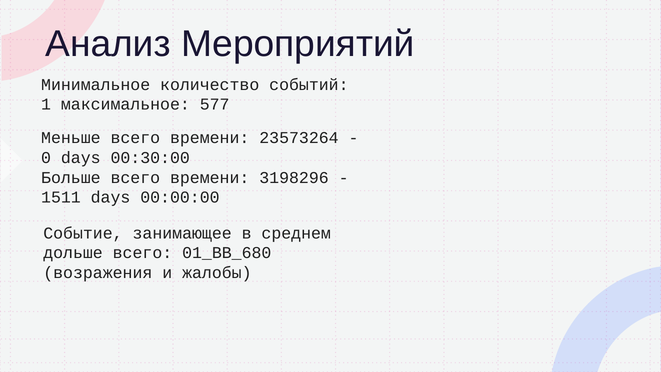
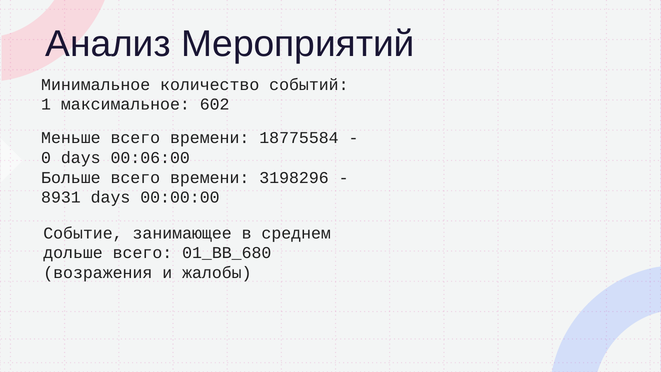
577: 577 -> 602 (215, 104)
23573264: 23573264 -> 18775584 (299, 138)
00:30:00: 00:30:00 -> 00:06:00 (150, 158)
1511: 1511 -> 8931 (61, 197)
